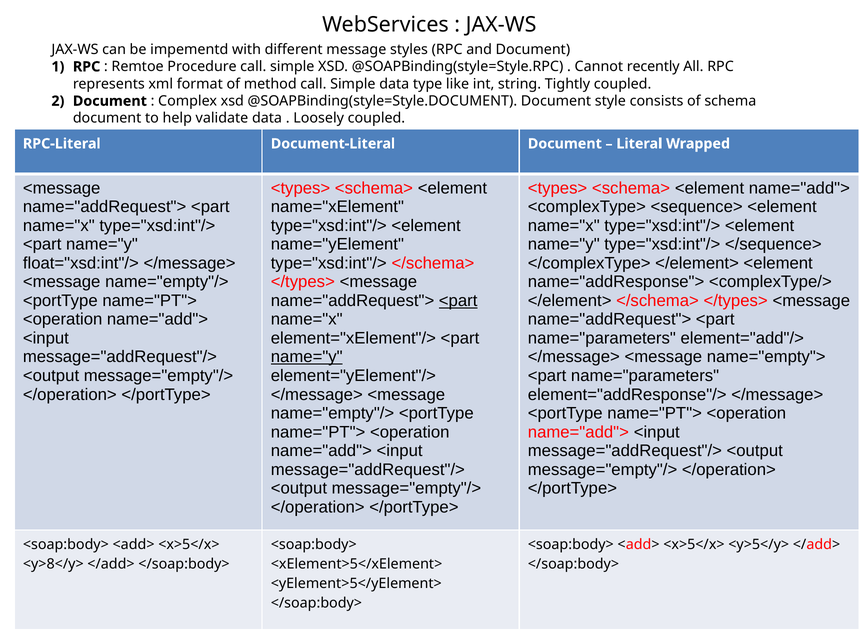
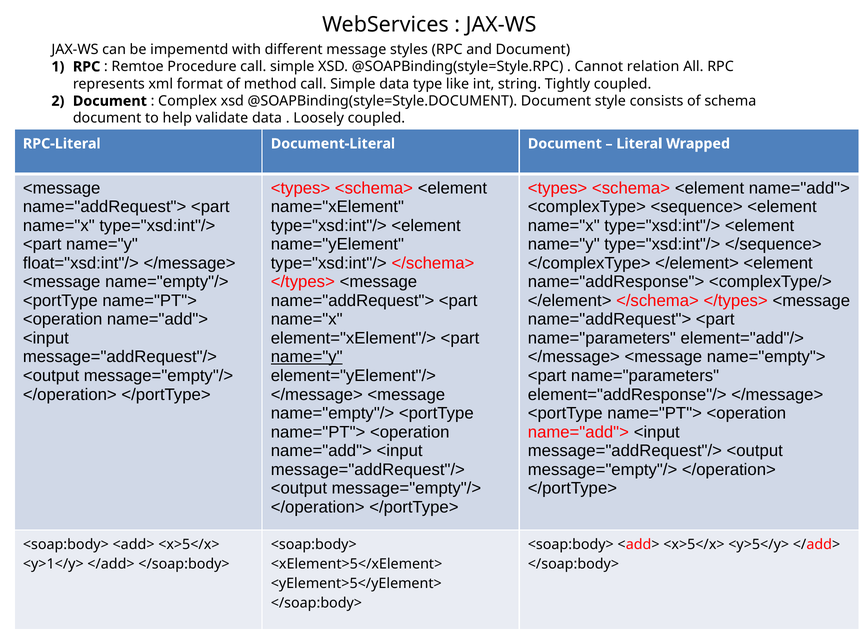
recently: recently -> relation (653, 67)
<part underline: present -> none (458, 301)
<y>8</y>: <y>8</y> -> <y>1</y> (53, 564)
